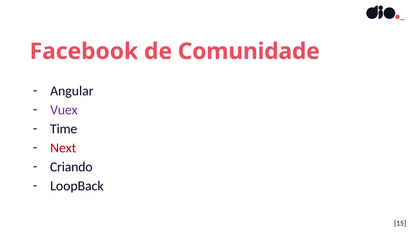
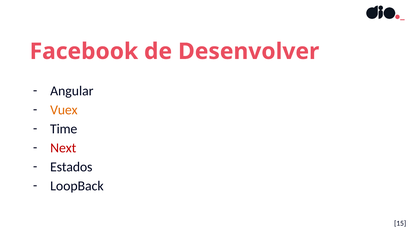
Comunidade: Comunidade -> Desenvolver (249, 51)
Vuex colour: purple -> orange (64, 110)
Criando: Criando -> Estados (71, 167)
